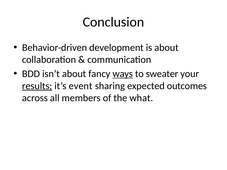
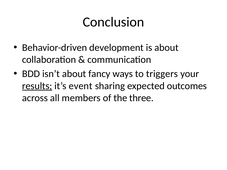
ways underline: present -> none (123, 74)
sweater: sweater -> triggers (162, 74)
what: what -> three (141, 98)
